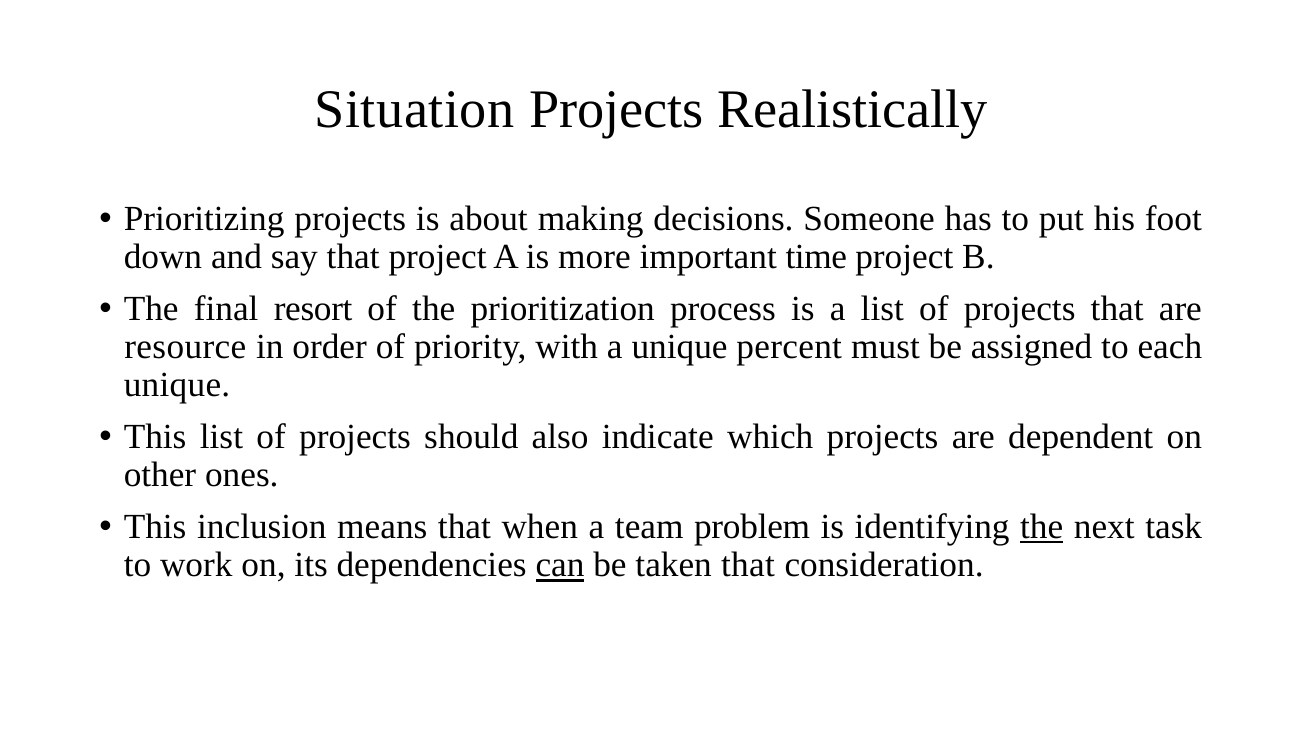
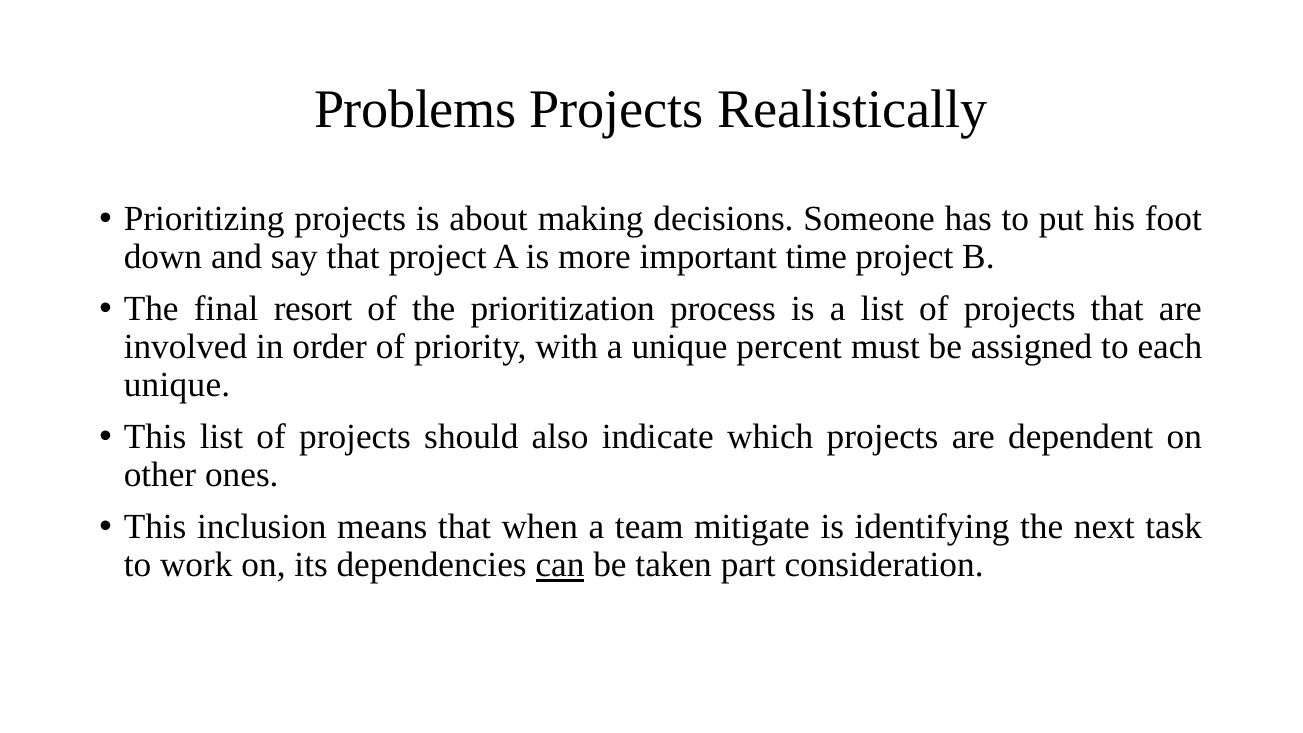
Situation: Situation -> Problems (415, 109)
resource: resource -> involved (185, 347)
problem: problem -> mitigate (752, 527)
the underline: present -> none (1042, 527)
taken that: that -> part (748, 565)
